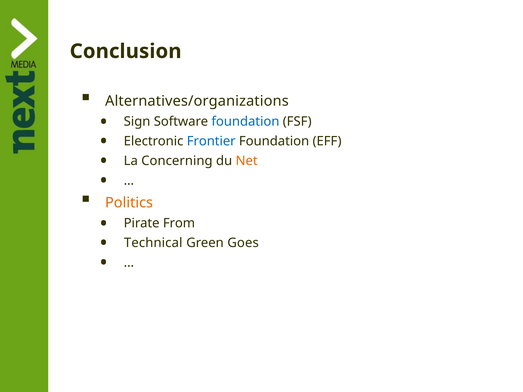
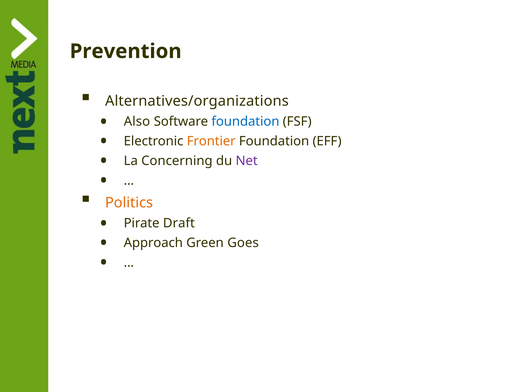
Conclusion: Conclusion -> Prevention (126, 51)
Sign: Sign -> Also (137, 122)
Frontier colour: blue -> orange (211, 141)
Net colour: orange -> purple (247, 161)
From: From -> Draft (179, 223)
Technical: Technical -> Approach (153, 243)
